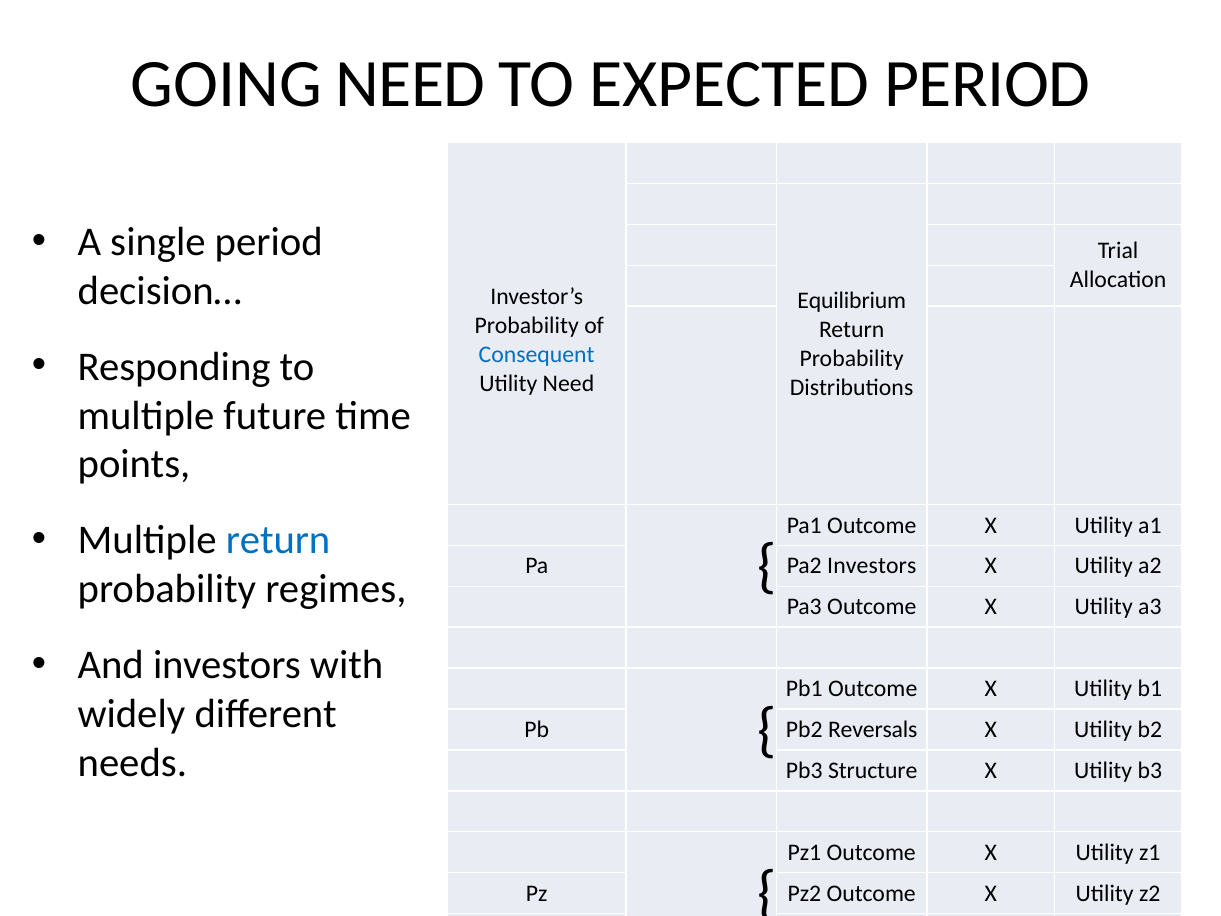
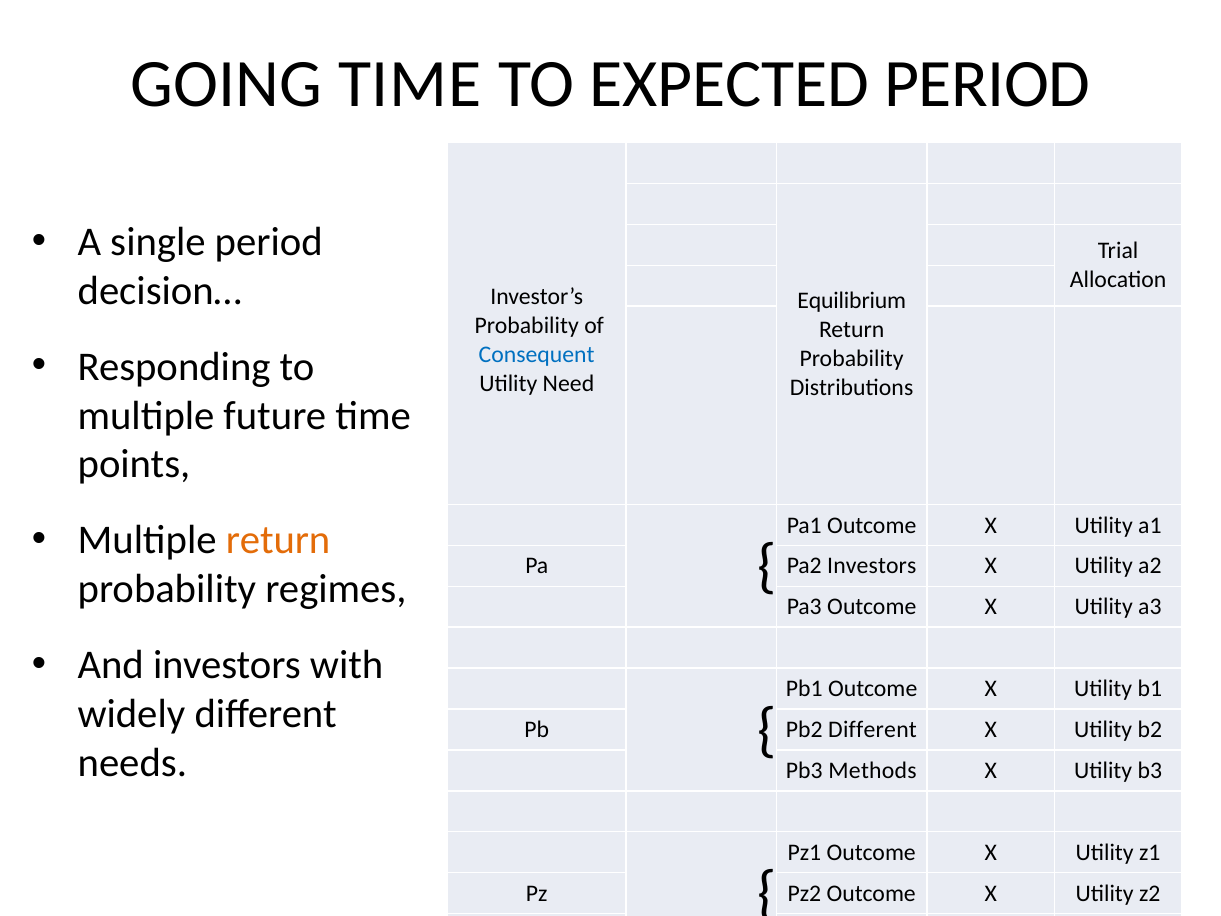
GOING NEED: NEED -> TIME (410, 84)
return colour: blue -> orange (278, 540)
Pb2 Reversals: Reversals -> Different (873, 730)
Structure: Structure -> Methods (873, 770)
